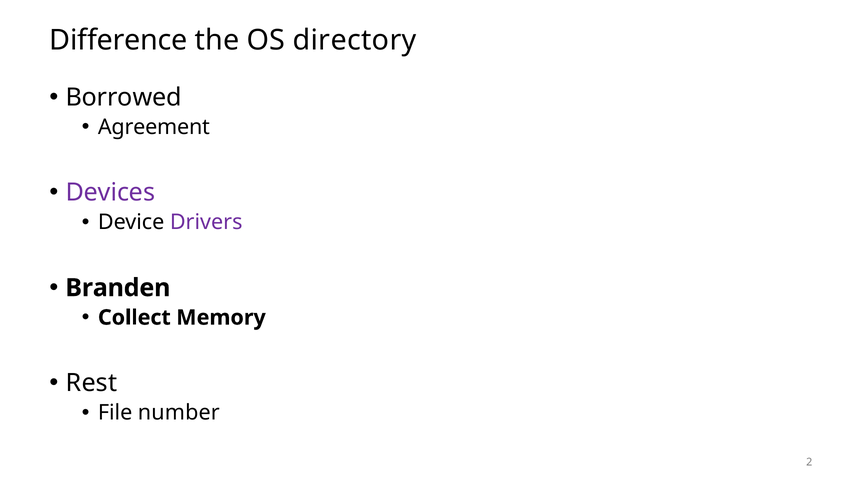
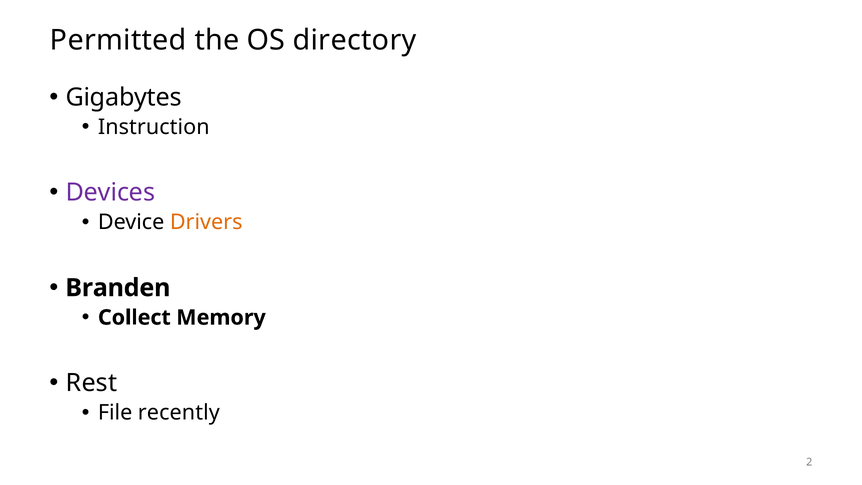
Difference: Difference -> Permitted (118, 40)
Borrowed: Borrowed -> Gigabytes (124, 97)
Agreement: Agreement -> Instruction (154, 127)
Drivers colour: purple -> orange (206, 222)
number: number -> recently (179, 413)
